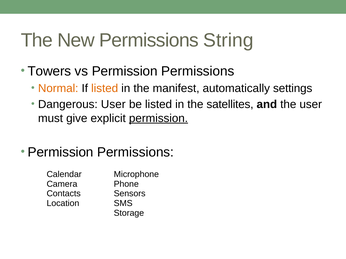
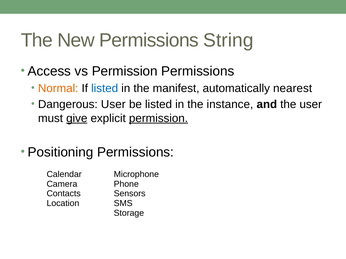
Towers: Towers -> Access (49, 71)
listed colour: orange -> blue (105, 88)
settings: settings -> nearest (293, 88)
satellites: satellites -> instance (230, 105)
give underline: none -> present (77, 118)
Permission: Permission -> Positioning (61, 152)
